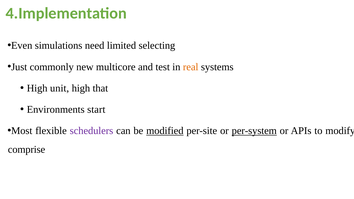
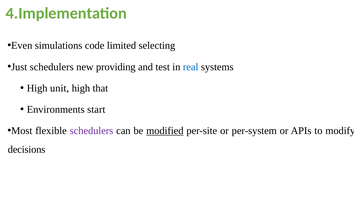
need: need -> code (95, 46)
Just commonly: commonly -> schedulers (52, 67)
multicore: multicore -> providing (116, 67)
real colour: orange -> blue (191, 67)
per-system underline: present -> none (254, 131)
comprise: comprise -> decisions (27, 149)
